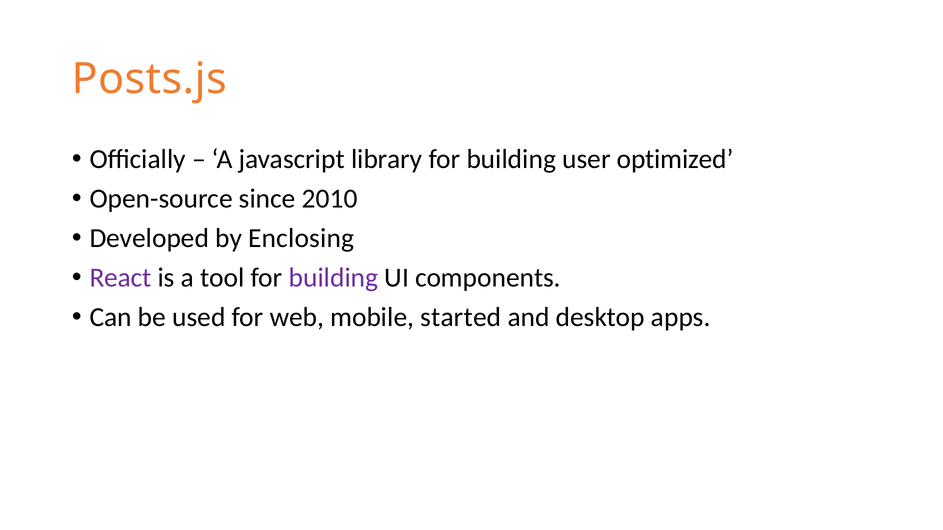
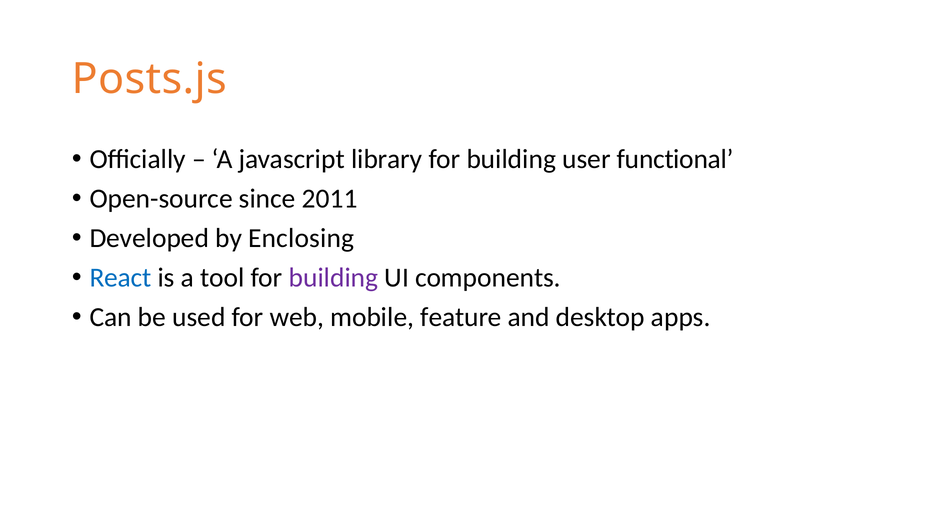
optimized: optimized -> functional (675, 159)
2010: 2010 -> 2011 (330, 199)
React colour: purple -> blue (121, 278)
started: started -> feature (461, 318)
